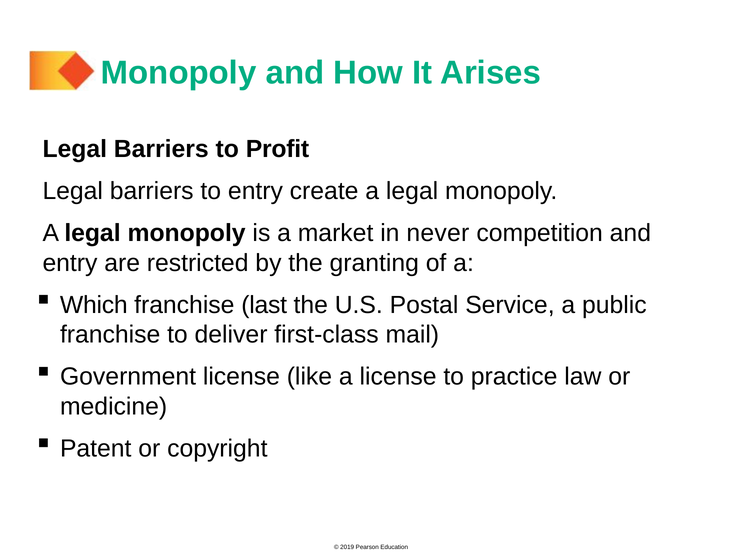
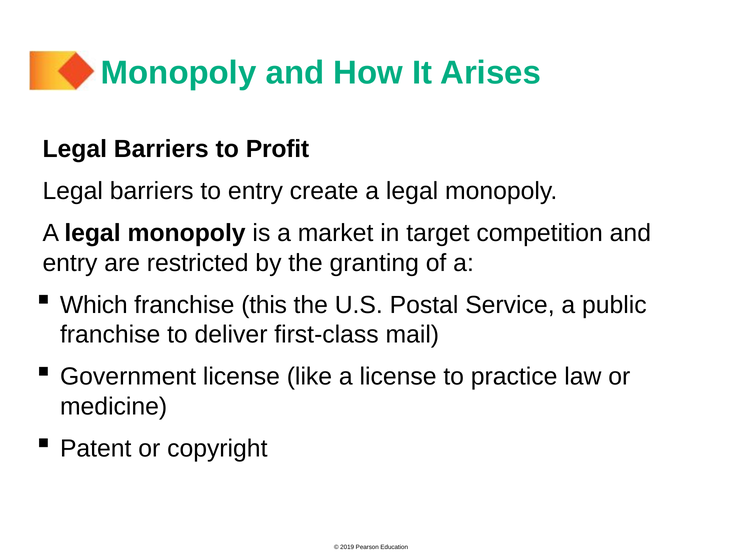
never: never -> target (438, 233)
last: last -> this (264, 305)
